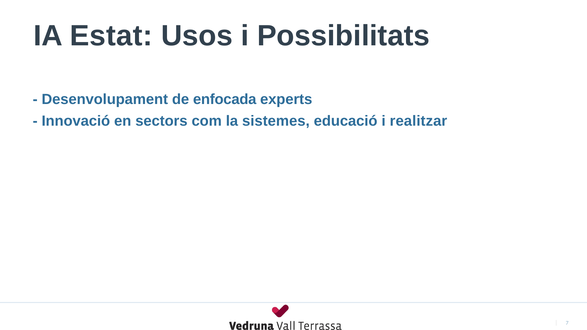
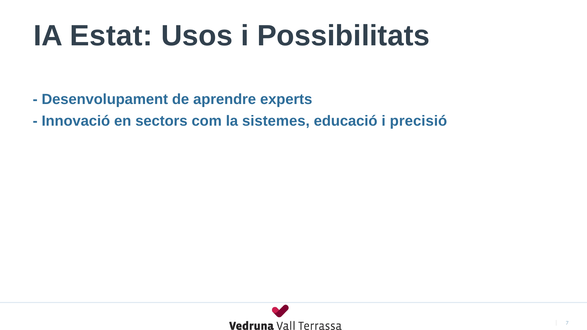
enfocada: enfocada -> aprendre (225, 99)
realitzar: realitzar -> precisió (418, 121)
